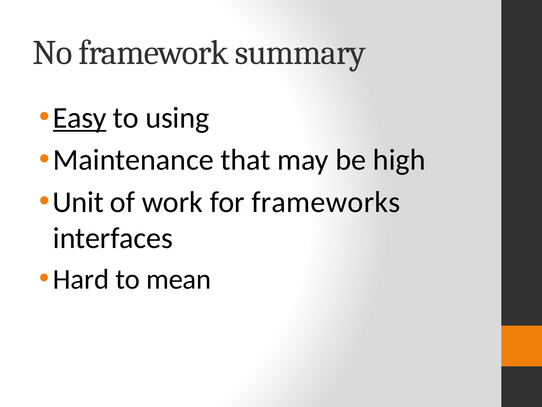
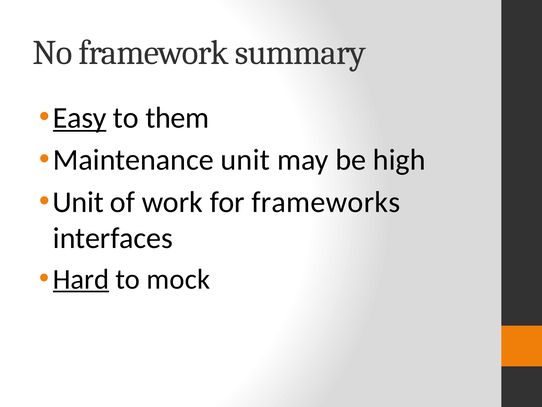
using: using -> them (177, 118)
Maintenance that: that -> unit (245, 160)
Hard underline: none -> present (81, 279)
mean: mean -> mock (178, 279)
